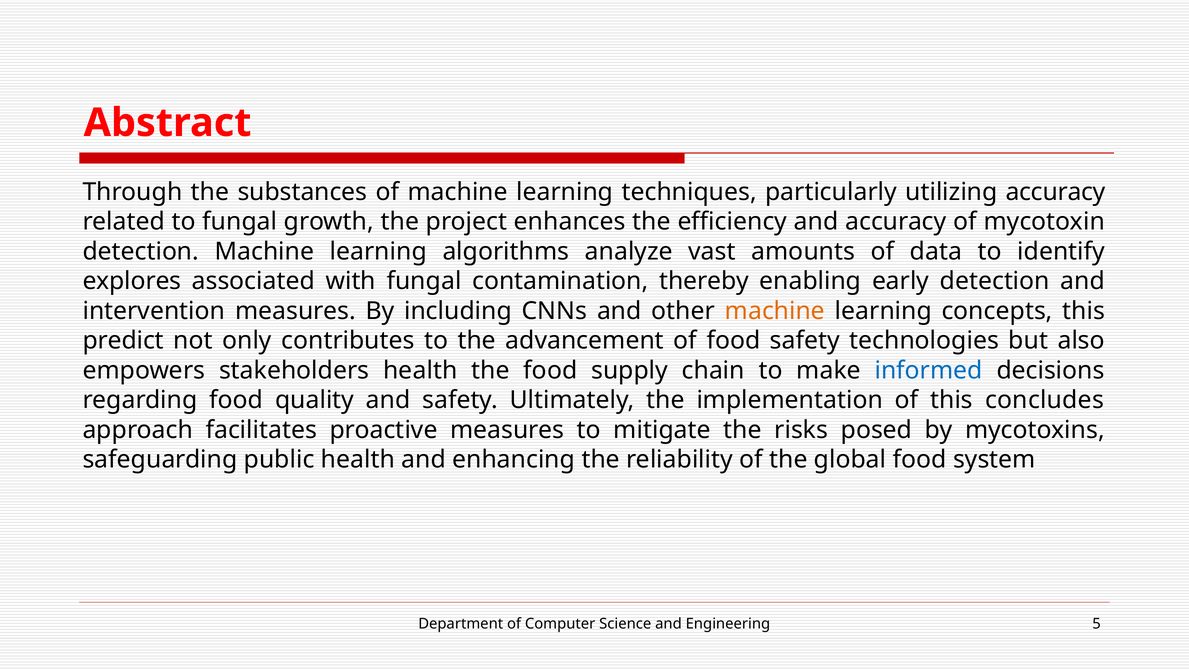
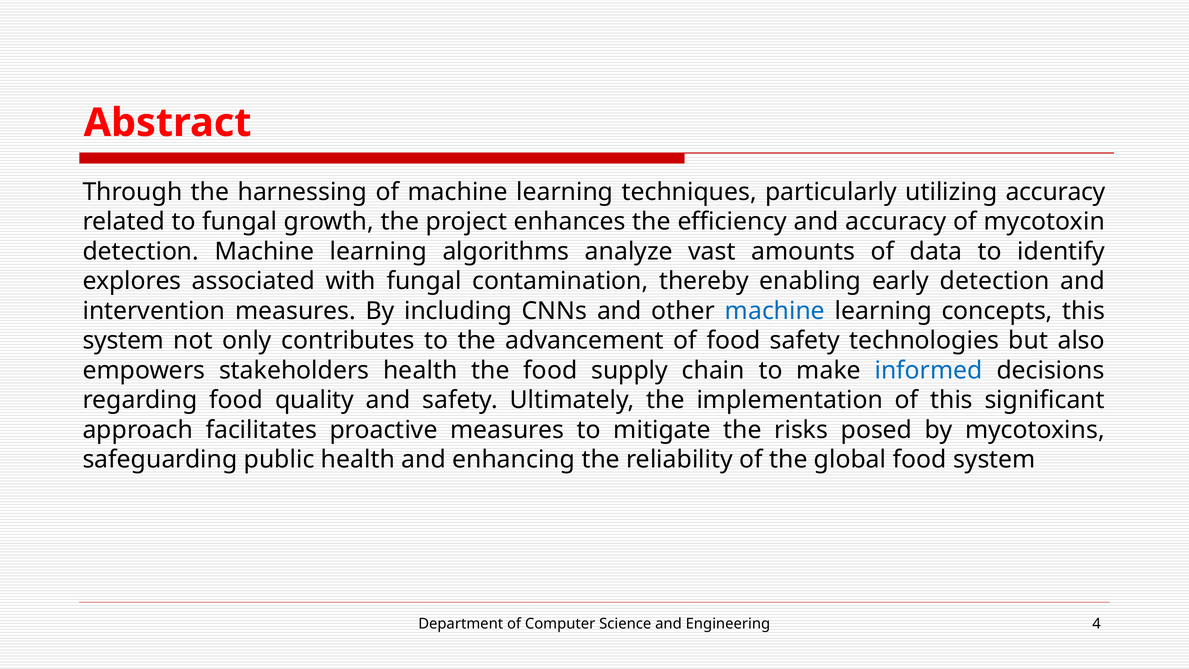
substances: substances -> harnessing (302, 192)
machine colour: orange -> blue (775, 311)
predict: predict -> system (123, 341)
concludes: concludes -> significant (1045, 400)
5: 5 -> 4 (1097, 623)
